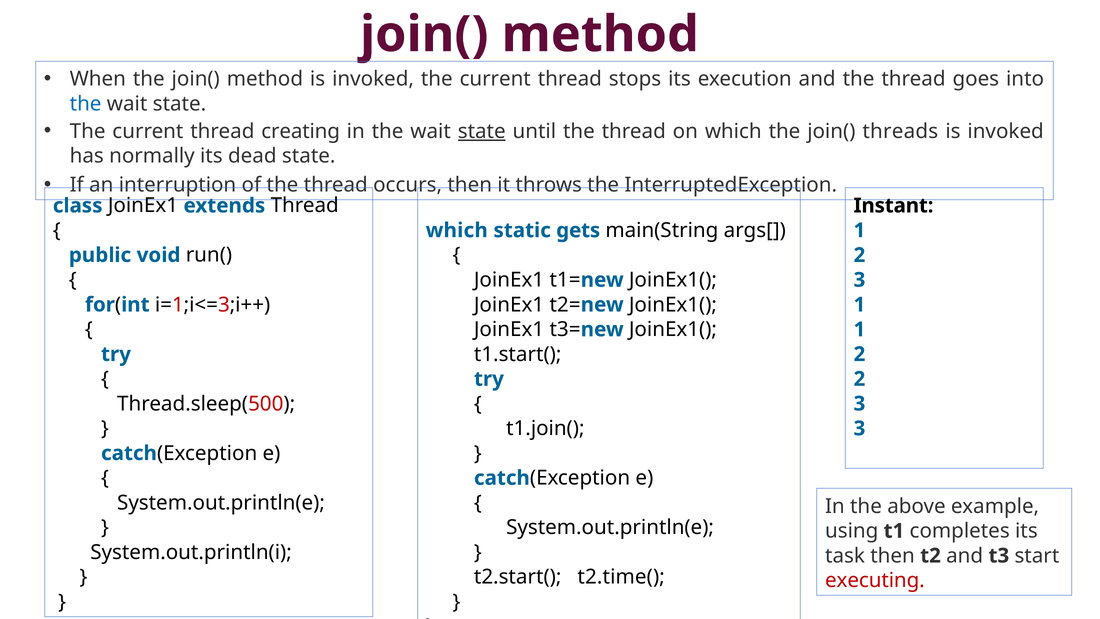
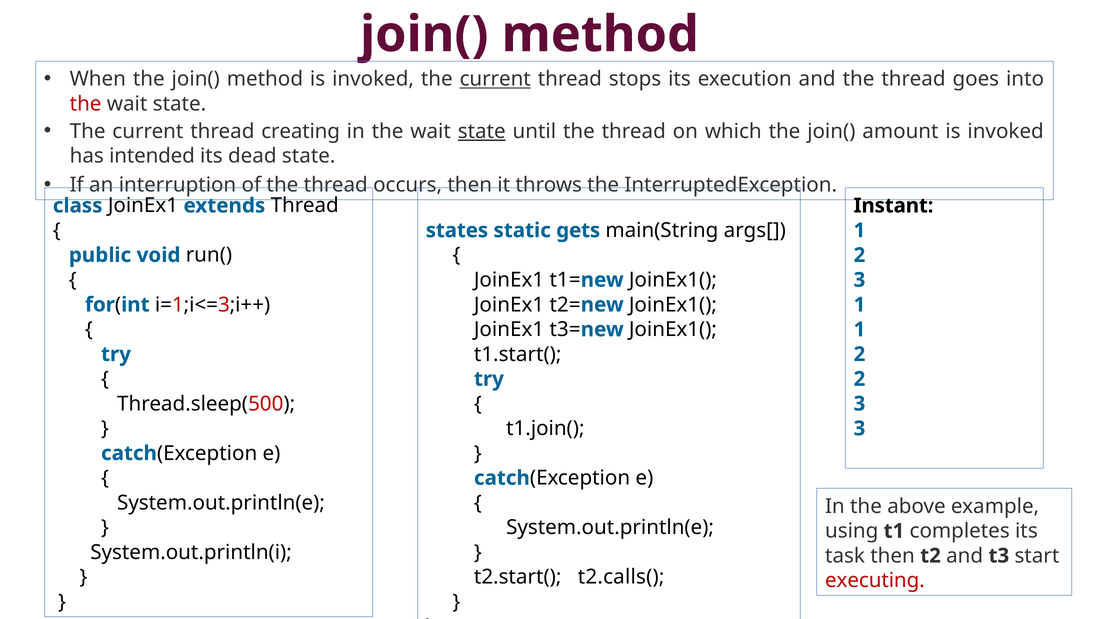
current underline: none -> present (495, 79)
the colour: blue -> red (86, 104)
threads: threads -> amount (900, 131)
normally: normally -> intended (152, 156)
which: which -> states (457, 230)
t2.time(: t2.time( -> t2.calls( (621, 577)
